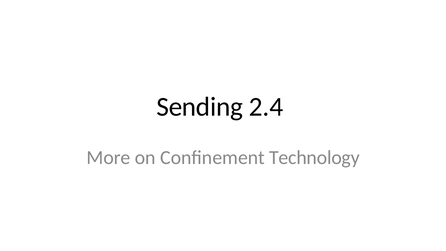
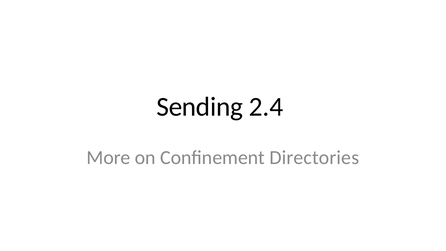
Technology: Technology -> Directories (314, 158)
